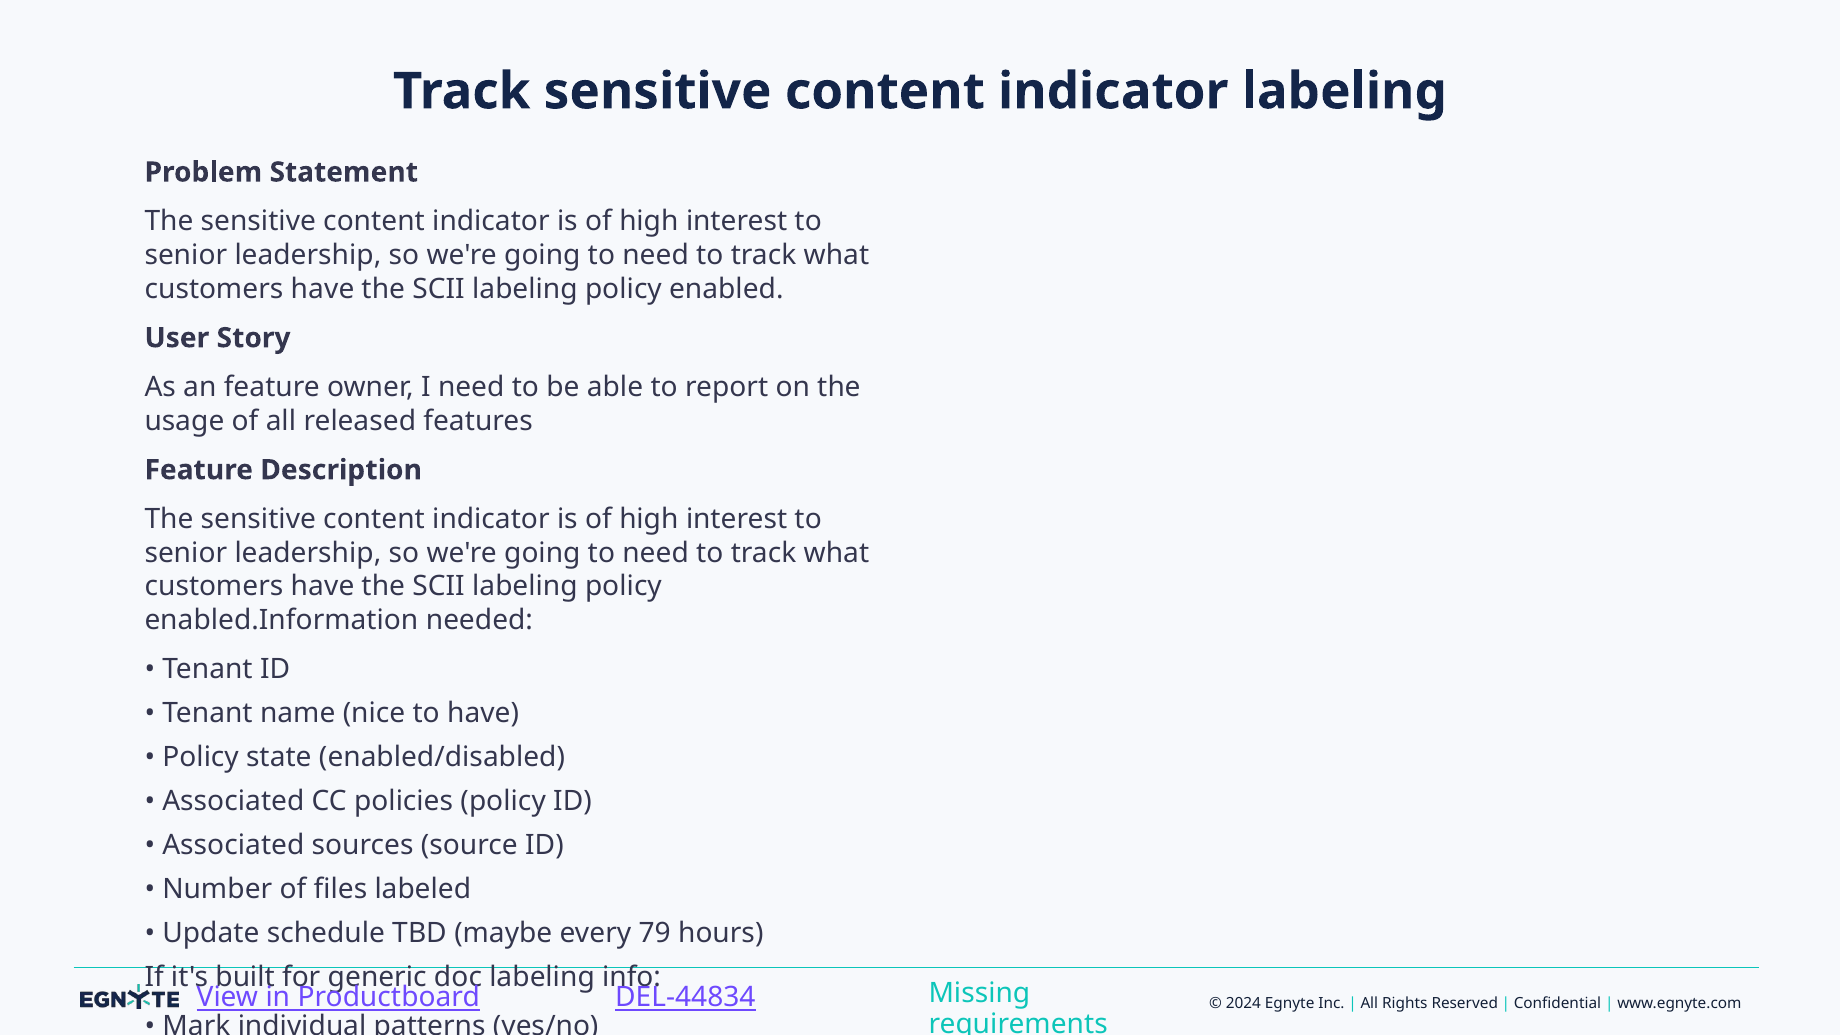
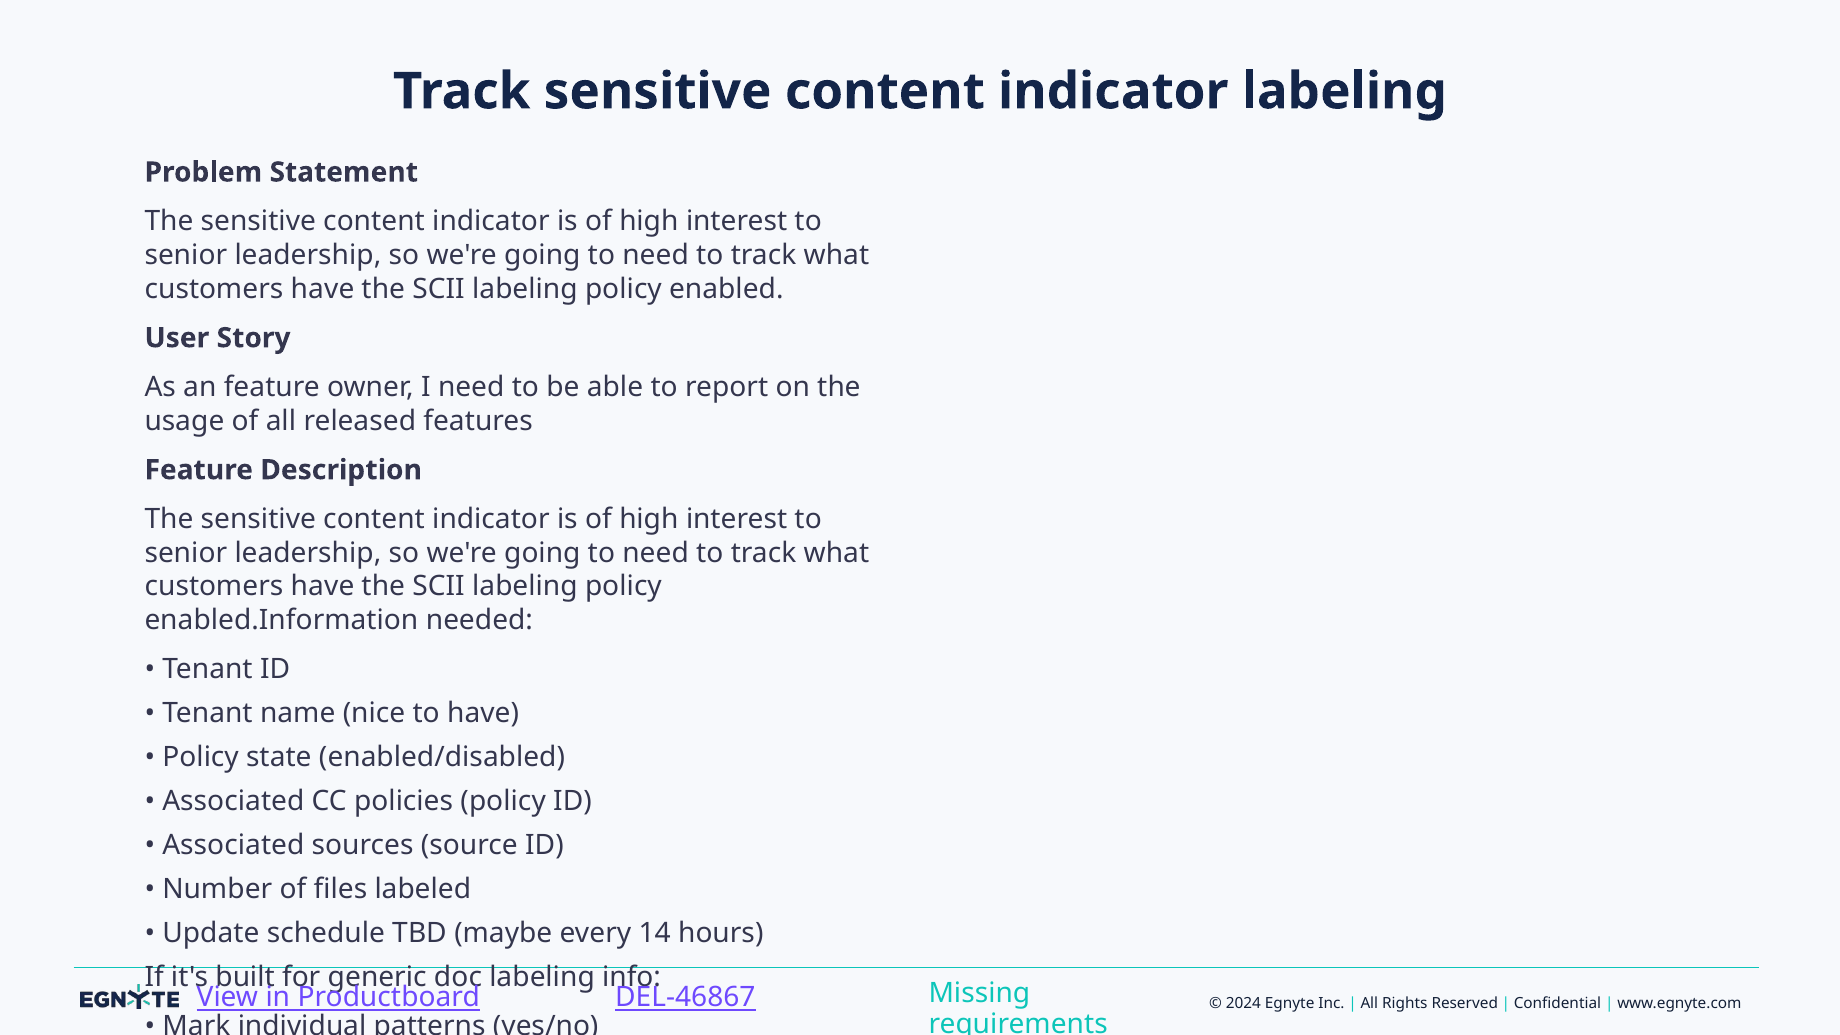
79: 79 -> 14 (655, 933)
DEL-44834: DEL-44834 -> DEL-46867 (685, 997)
